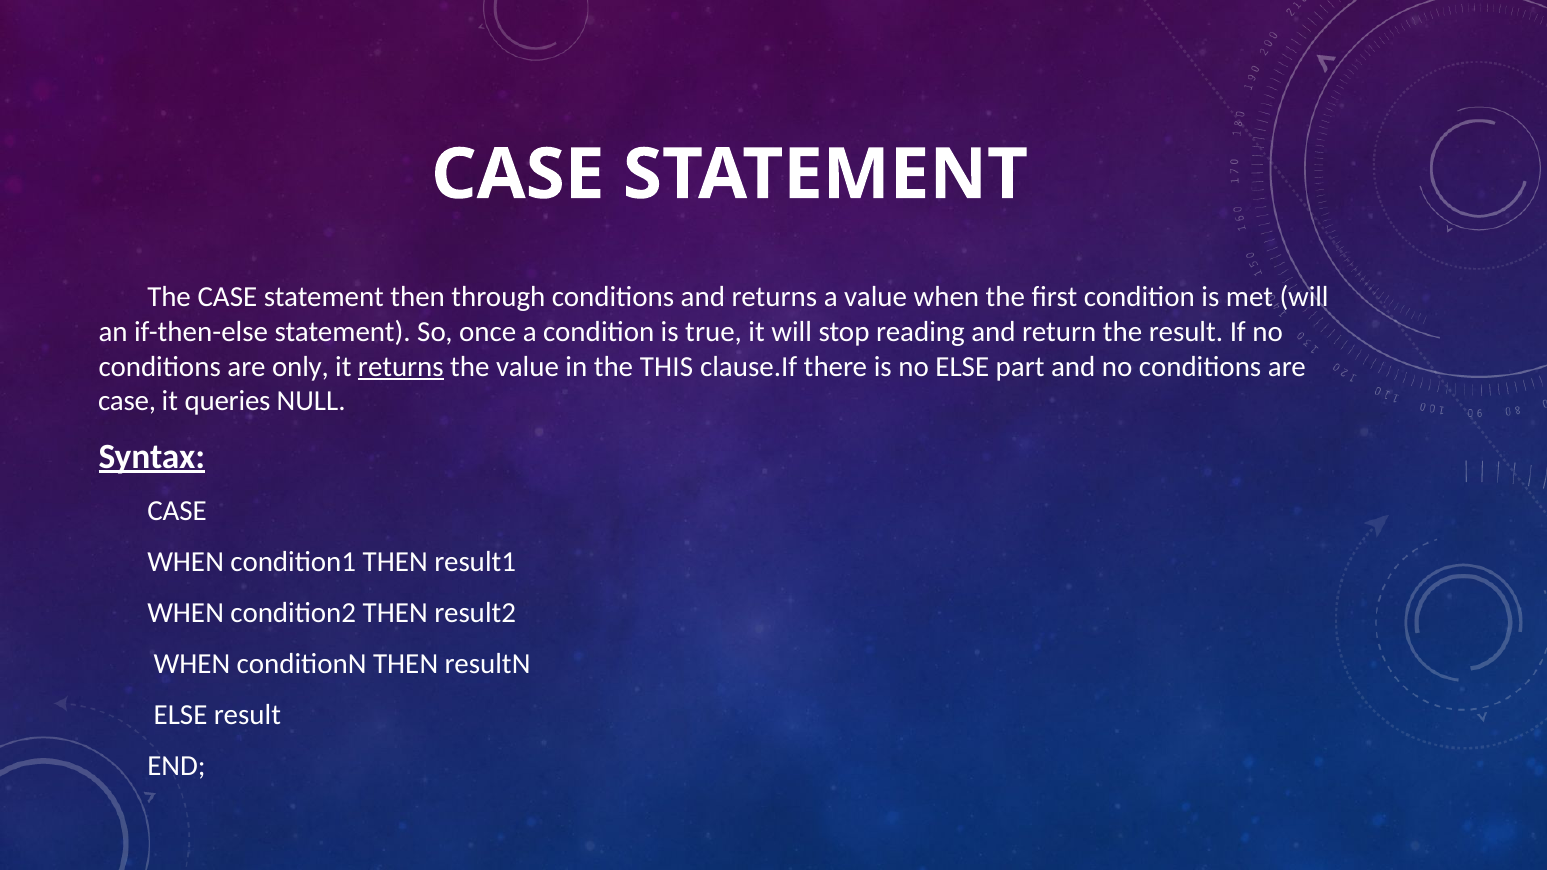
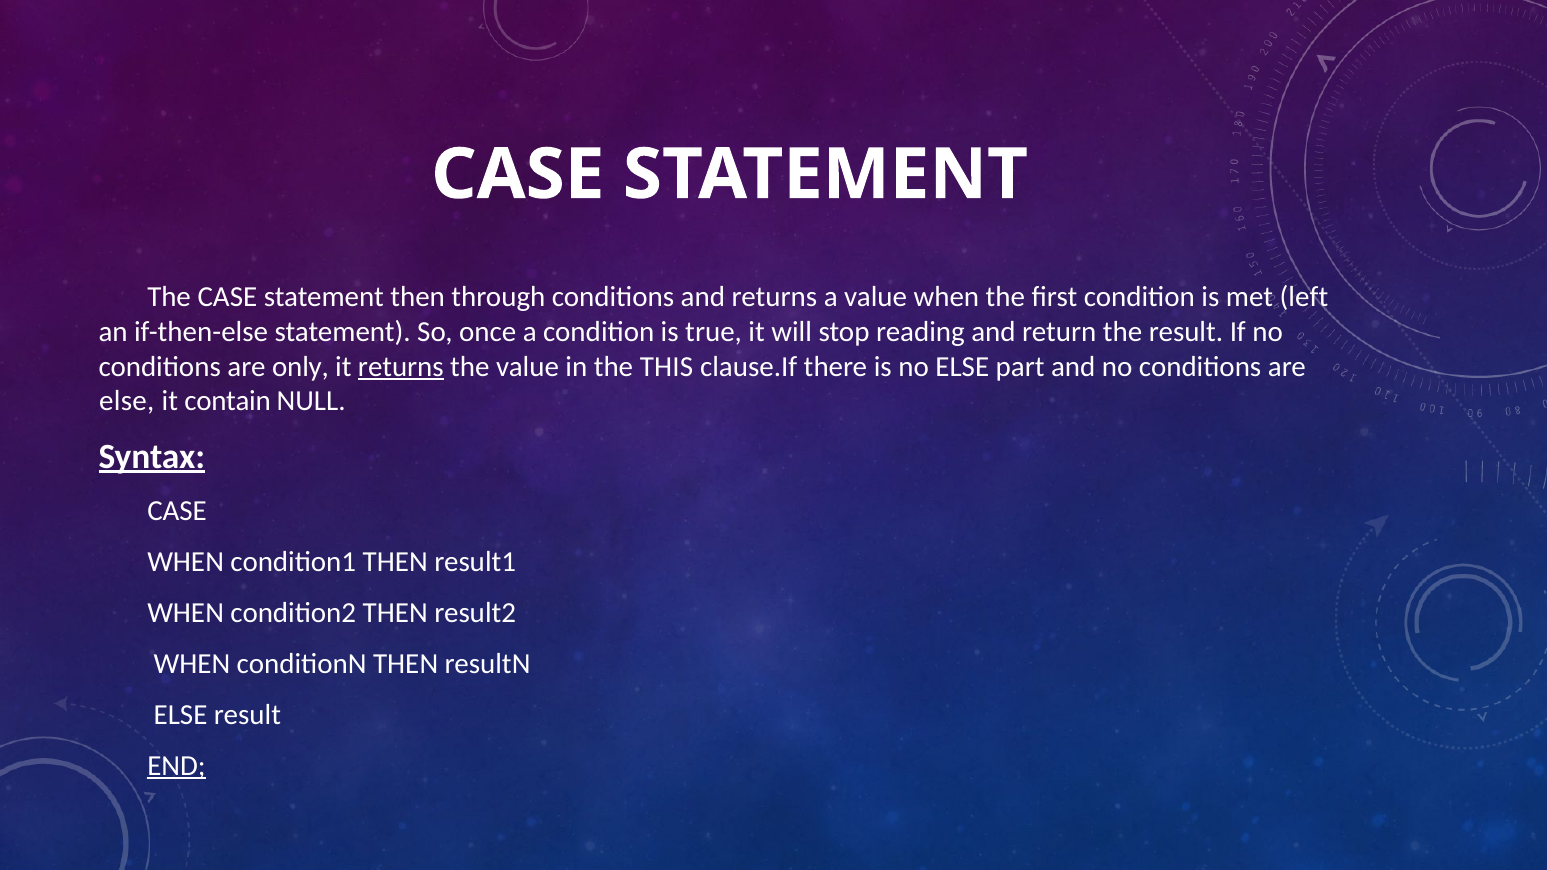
met will: will -> left (1304, 297)
case: case -> else (127, 401)
queries: queries -> contain (228, 401)
END underline: none -> present (176, 766)
